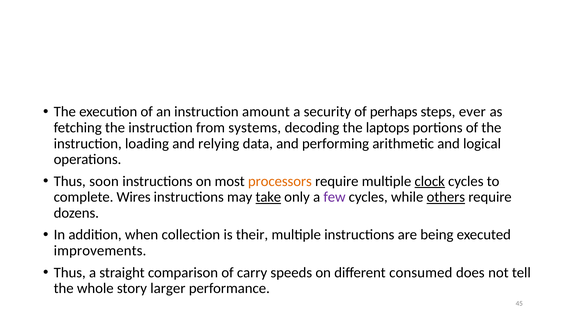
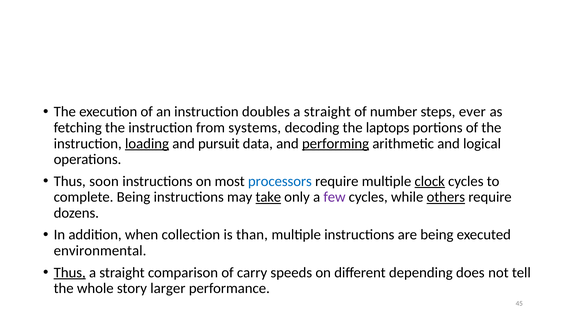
amount: amount -> doubles (266, 112)
security: security -> straight (327, 112)
perhaps: perhaps -> number (394, 112)
loading underline: none -> present (147, 144)
relying: relying -> pursuit (219, 144)
performing underline: none -> present (336, 144)
processors colour: orange -> blue (280, 181)
complete Wires: Wires -> Being (133, 197)
their: their -> than (252, 235)
improvements: improvements -> environmental (100, 251)
Thus underline: none -> present (70, 273)
consumed: consumed -> depending (421, 273)
